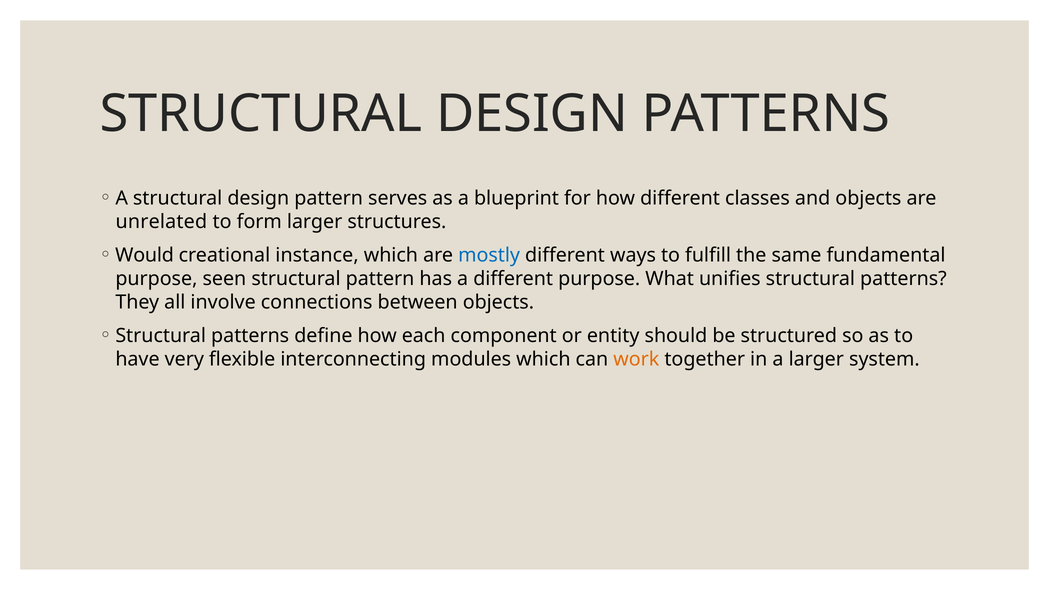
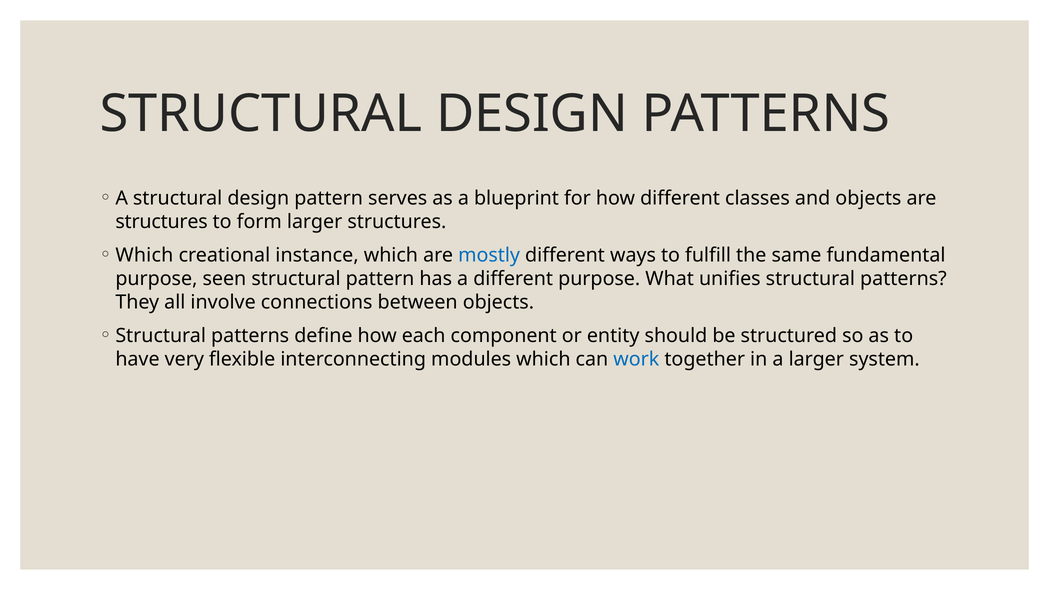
unrelated: unrelated -> structures (162, 222)
Would: Would -> Which (144, 255)
work colour: orange -> blue (636, 359)
